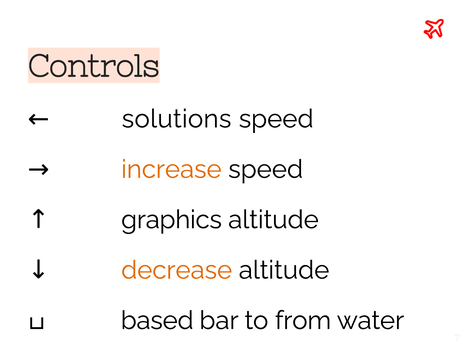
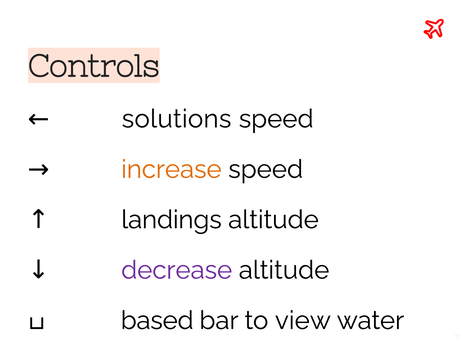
graphics: graphics -> landings (171, 220)
decrease colour: orange -> purple (177, 270)
from: from -> view (303, 321)
